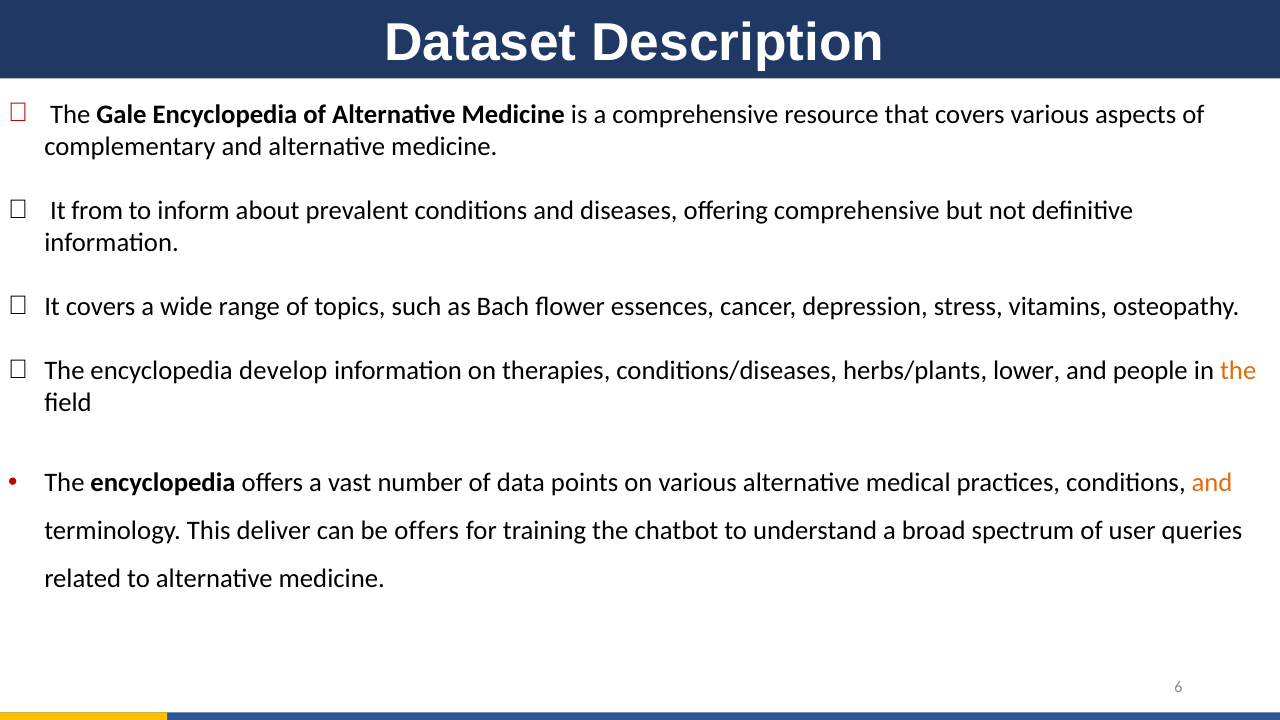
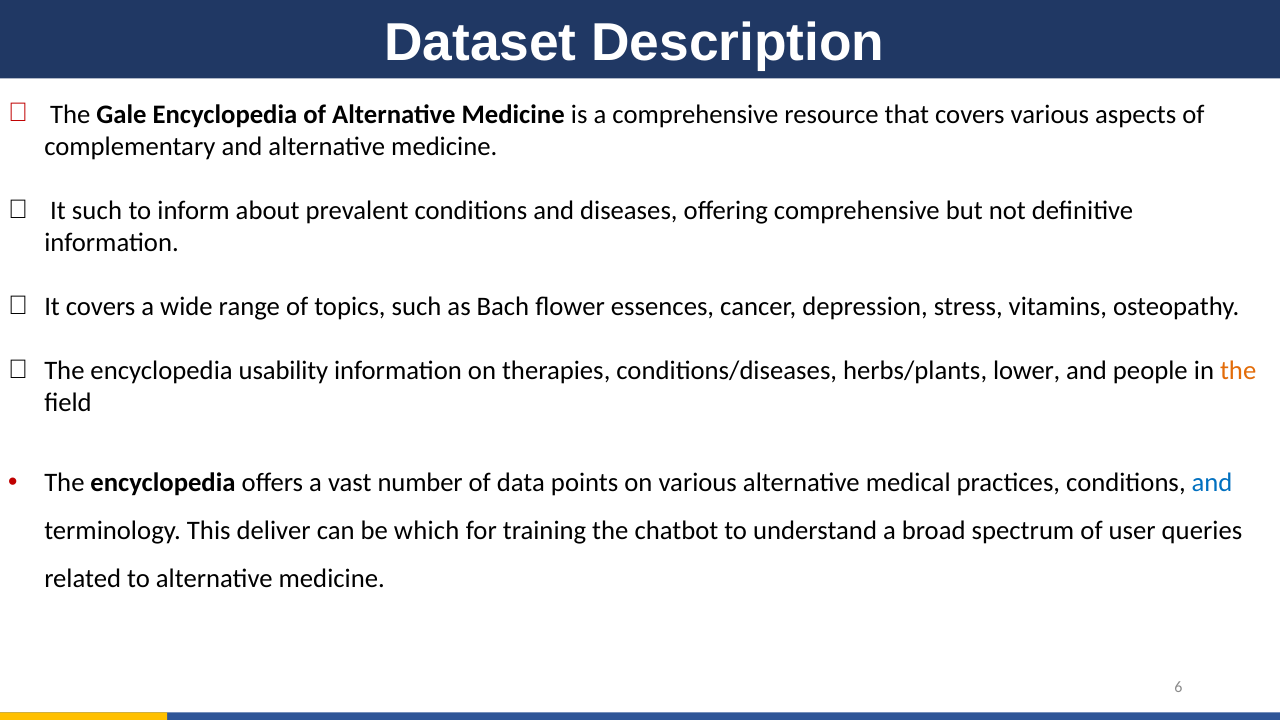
It from: from -> such (97, 211)
develop: develop -> usability (283, 371)
and colour: orange -> blue (1212, 483)
be offers: offers -> which (427, 531)
